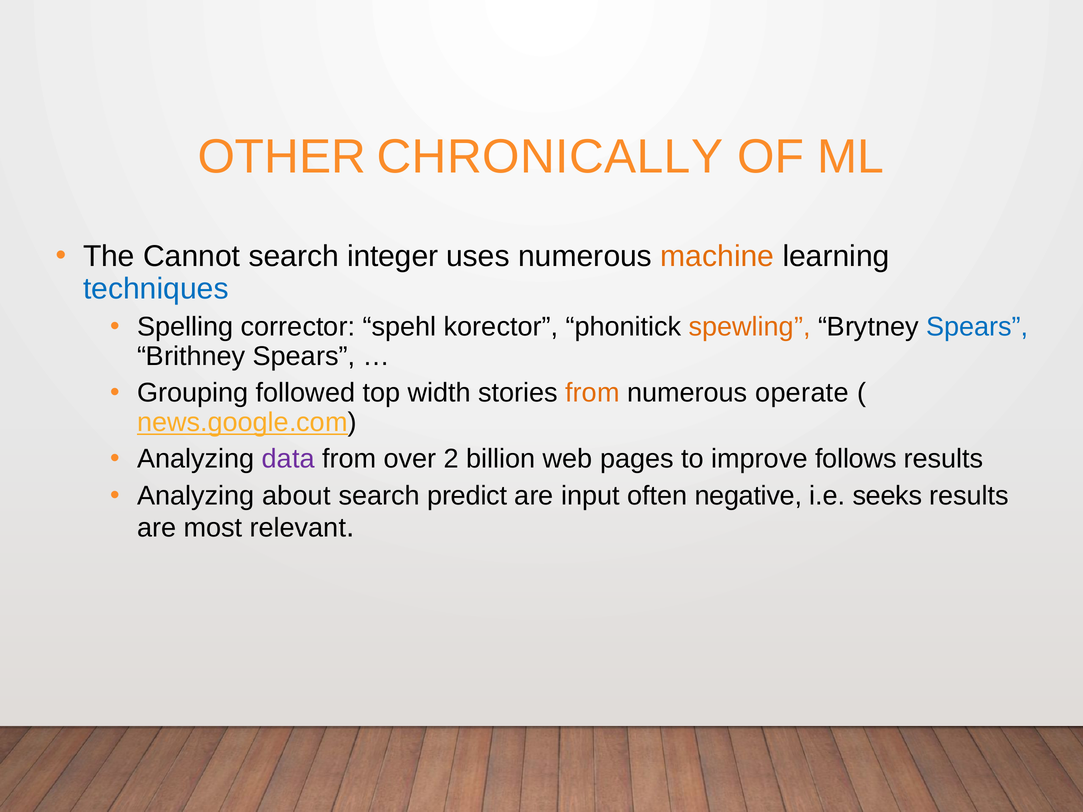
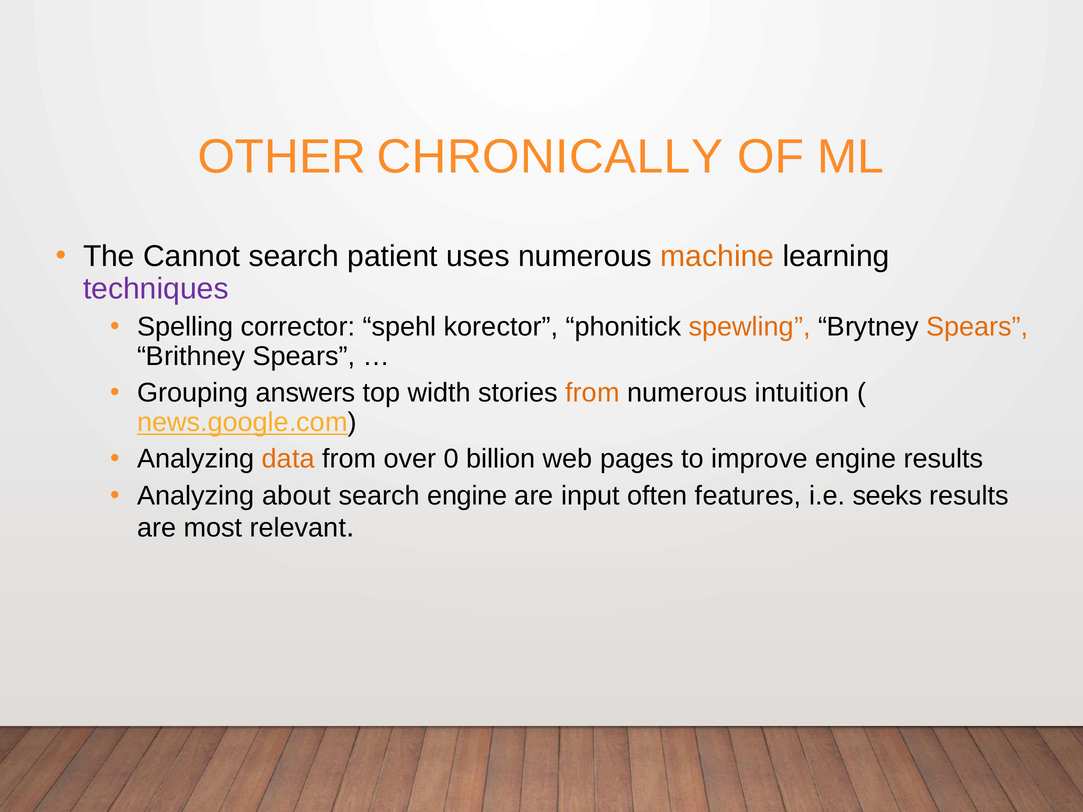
integer: integer -> patient (393, 256)
techniques colour: blue -> purple (156, 289)
Spears colour: blue -> orange (977, 327)
followed: followed -> answers (306, 393)
operate: operate -> intuition (802, 393)
data colour: purple -> orange (288, 459)
2: 2 -> 0 (451, 459)
improve follows: follows -> engine (856, 459)
search predict: predict -> engine (467, 496)
negative: negative -> features (748, 496)
